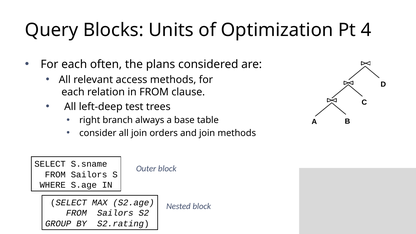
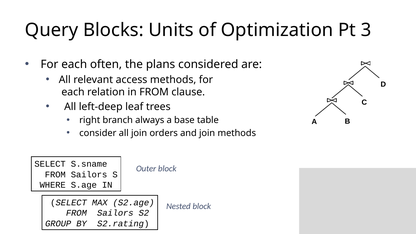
4: 4 -> 3 (366, 30)
test: test -> leaf (134, 107)
